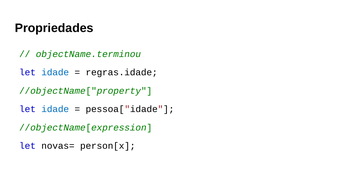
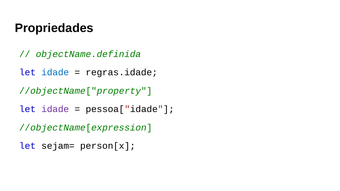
objectName.terminou: objectName.terminou -> objectName.definida (88, 54)
idade colour: blue -> purple (55, 109)
novas=: novas= -> sejam= (58, 146)
